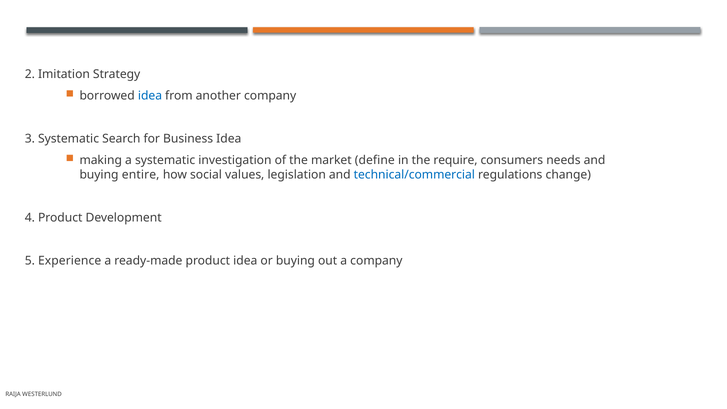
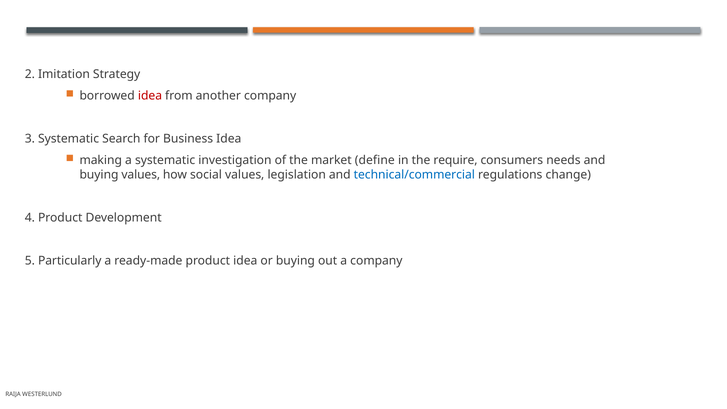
idea colour: blue -> red (150, 96)
buying entire: entire -> values (141, 175)
Experience: Experience -> Particularly (70, 261)
